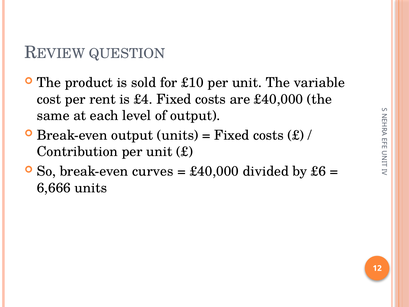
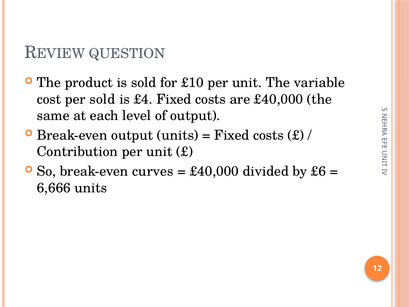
per rent: rent -> sold (102, 99)
